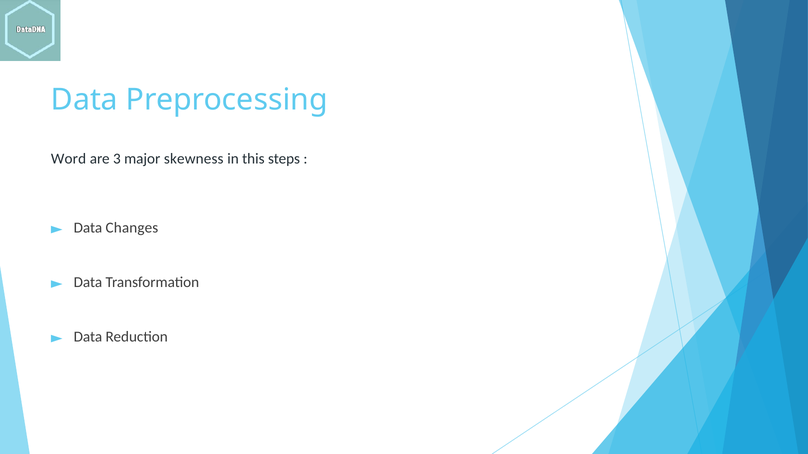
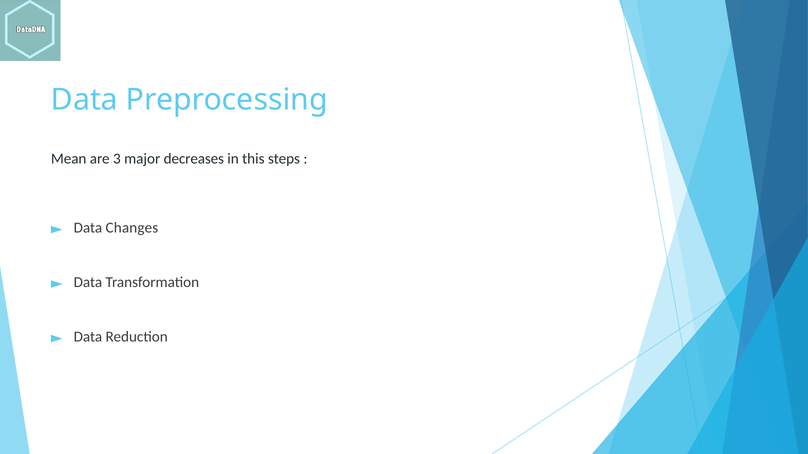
Word: Word -> Mean (69, 159)
skewness: skewness -> decreases (194, 159)
